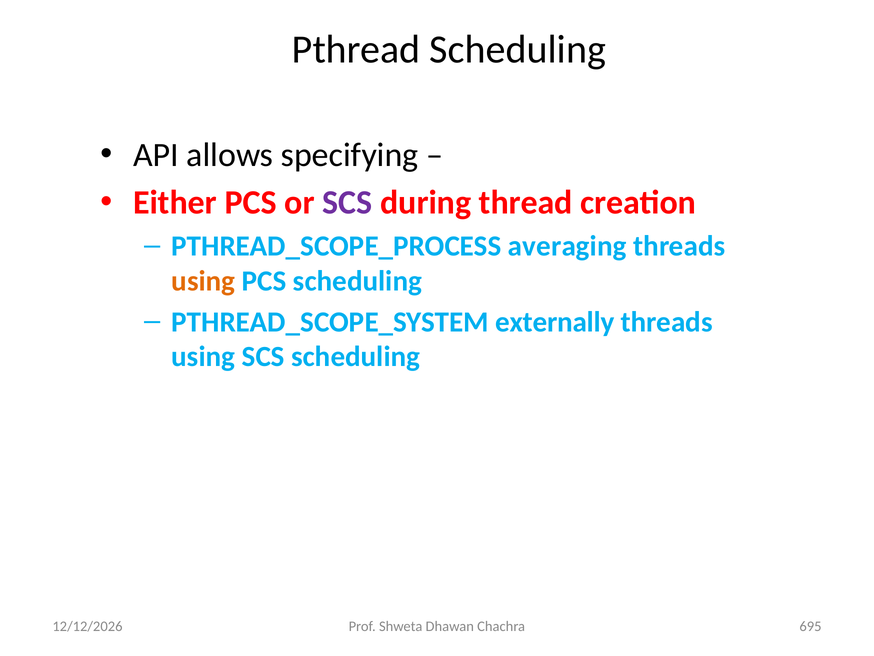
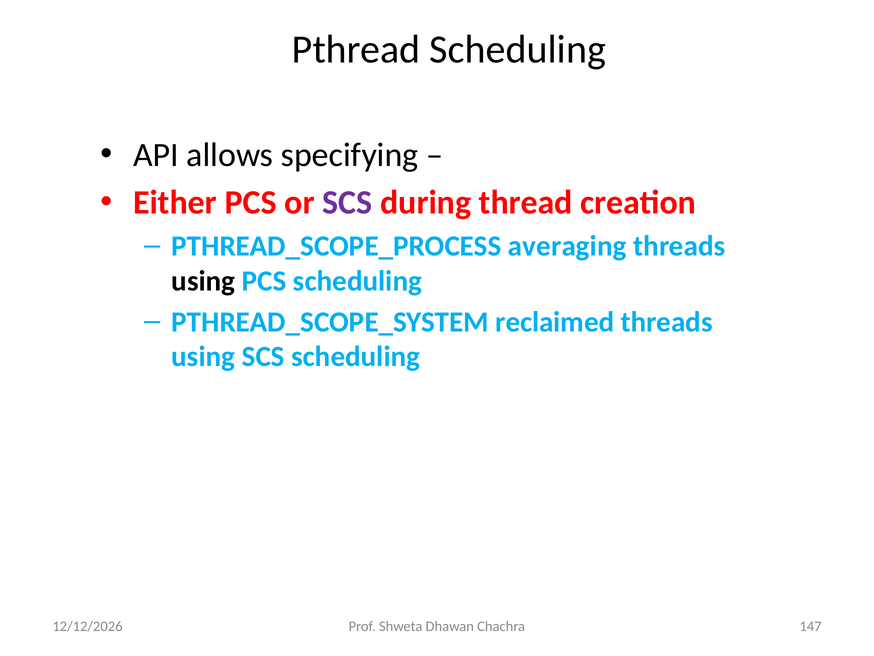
using colour: orange -> black (203, 281)
externally: externally -> reclaimed (555, 322)
695: 695 -> 147 (810, 626)
